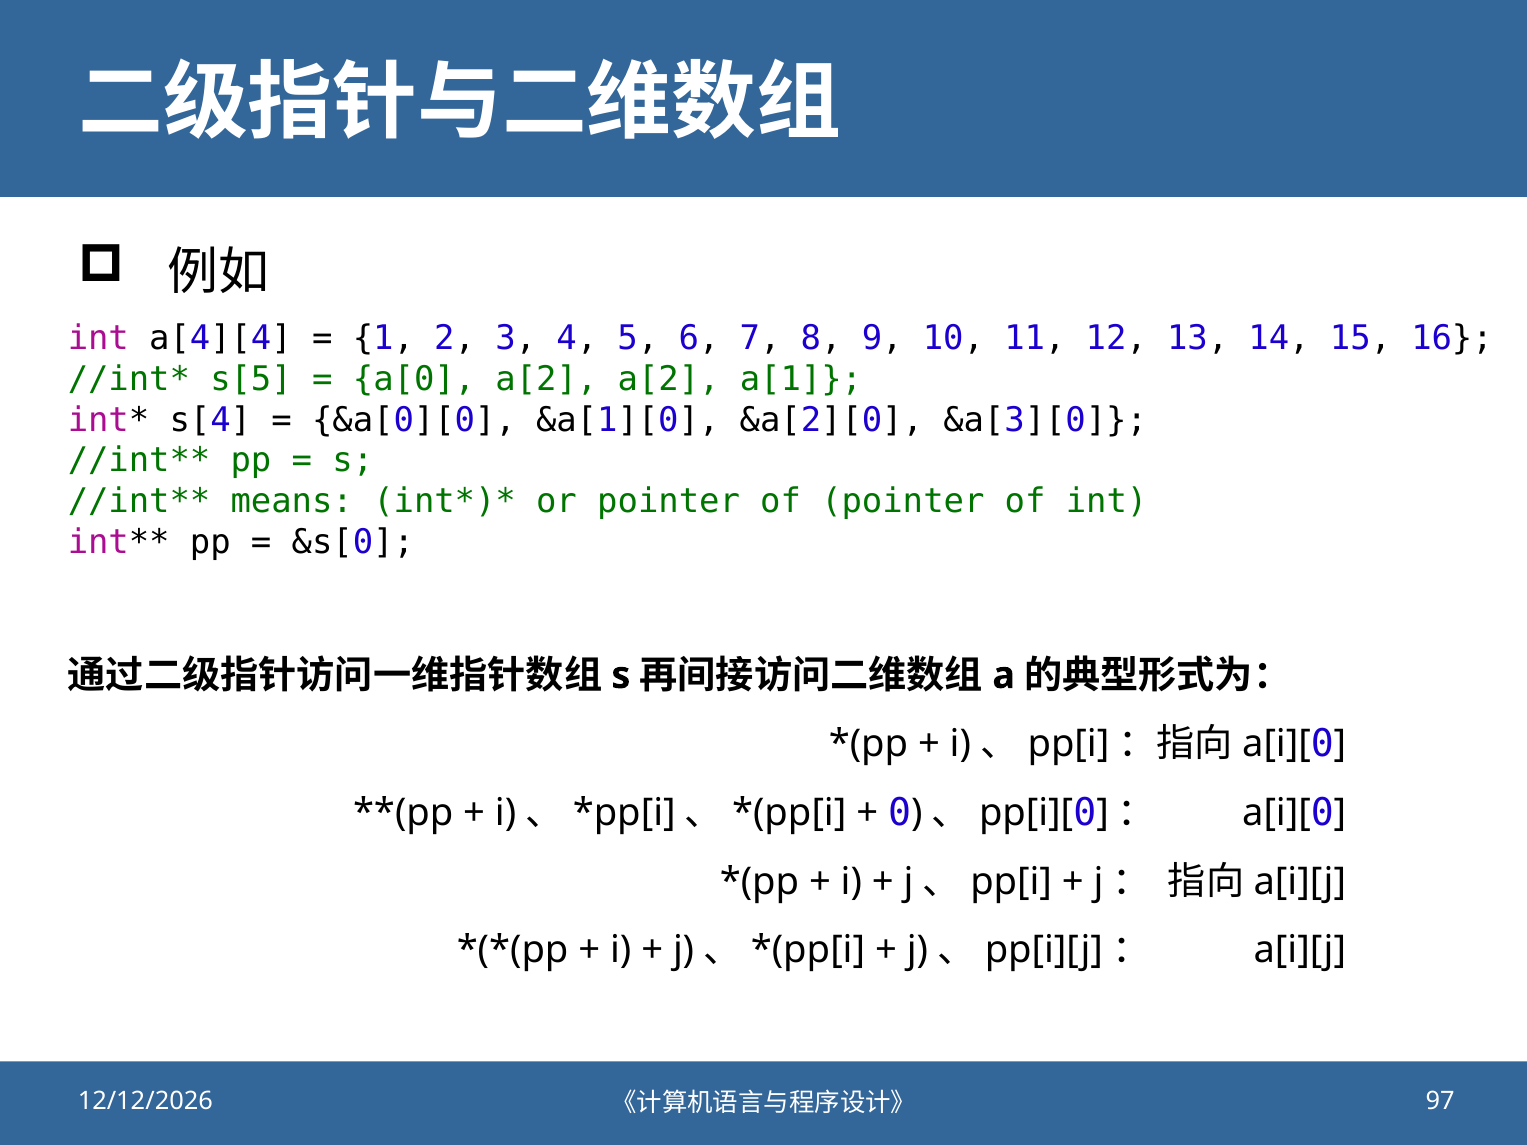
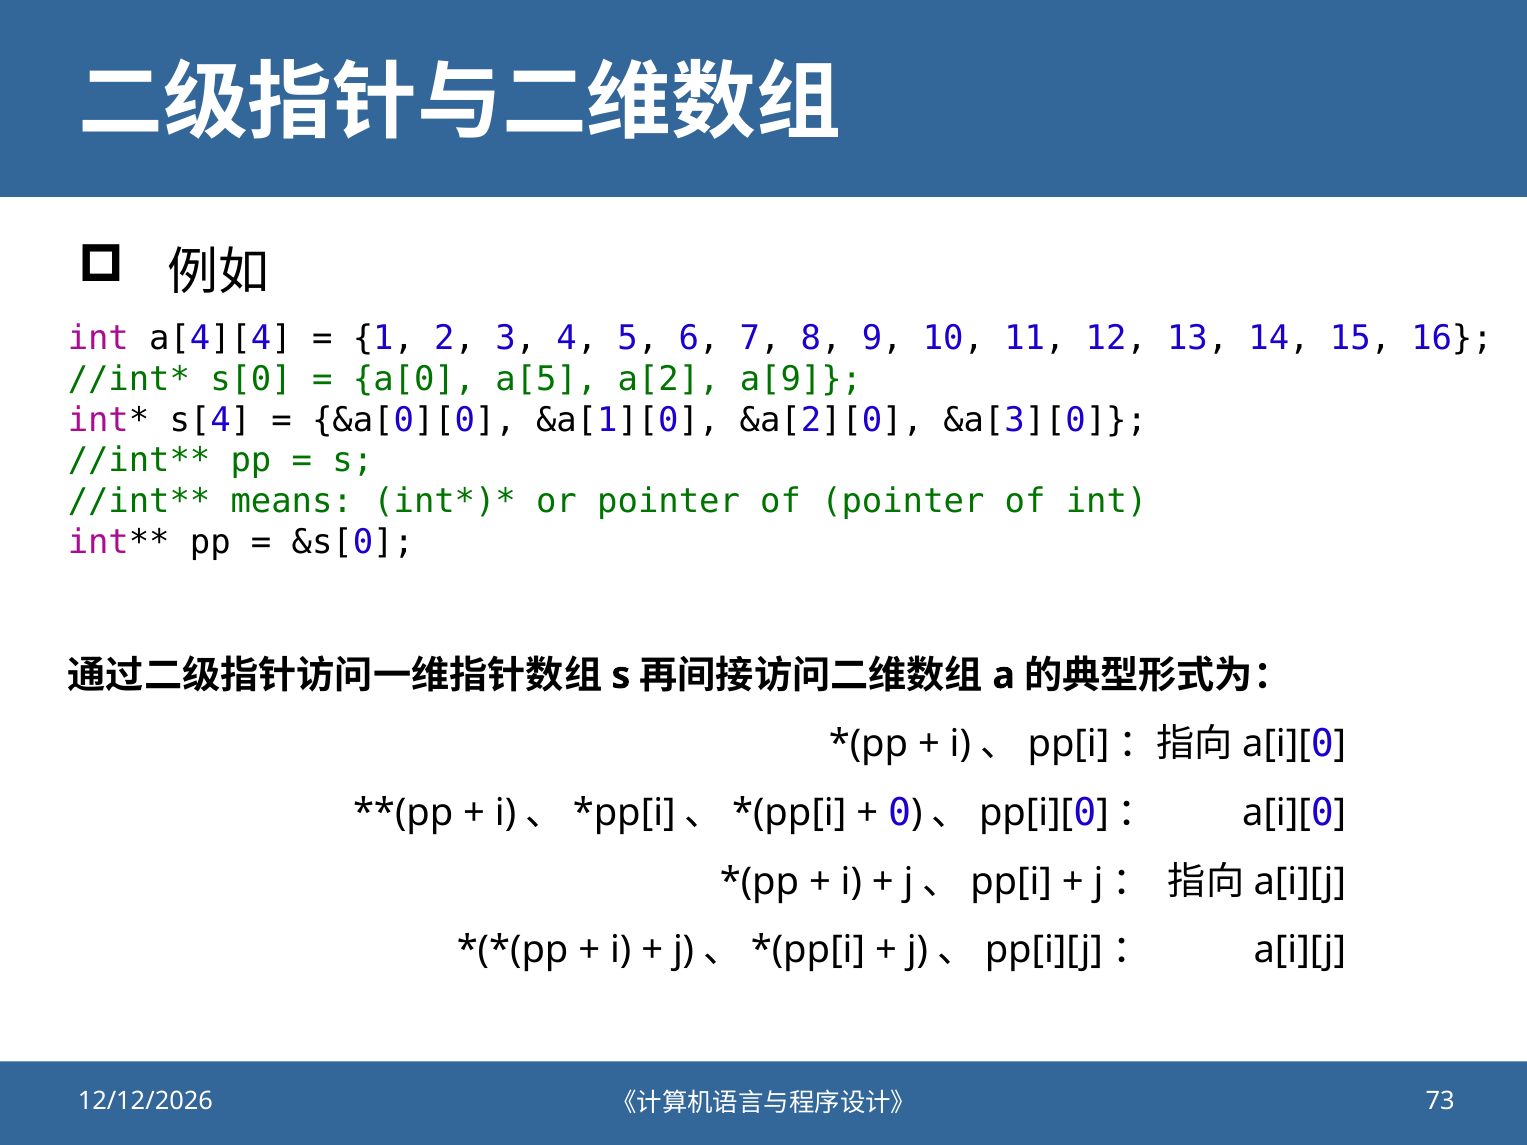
s[5: s[5 -> s[0 (251, 379)
a[0 a[2: a[2 -> a[5 (546, 379)
a[1: a[1 -> a[9 (801, 379)
97: 97 -> 73 (1440, 1101)
